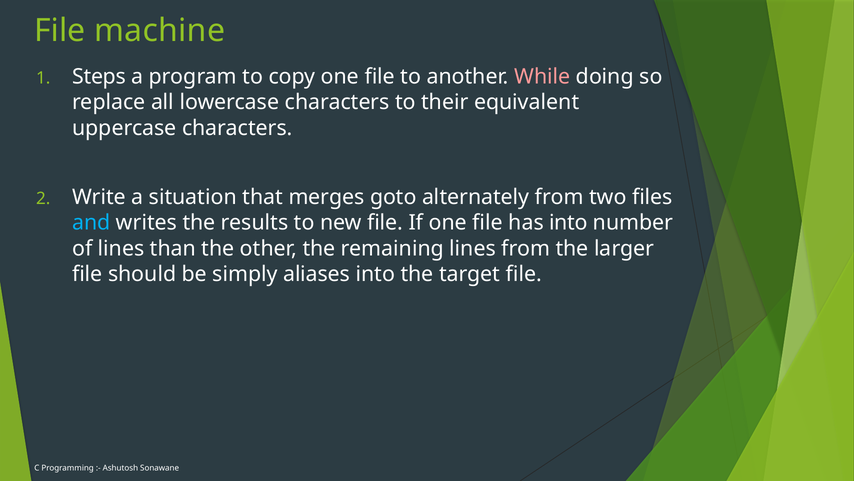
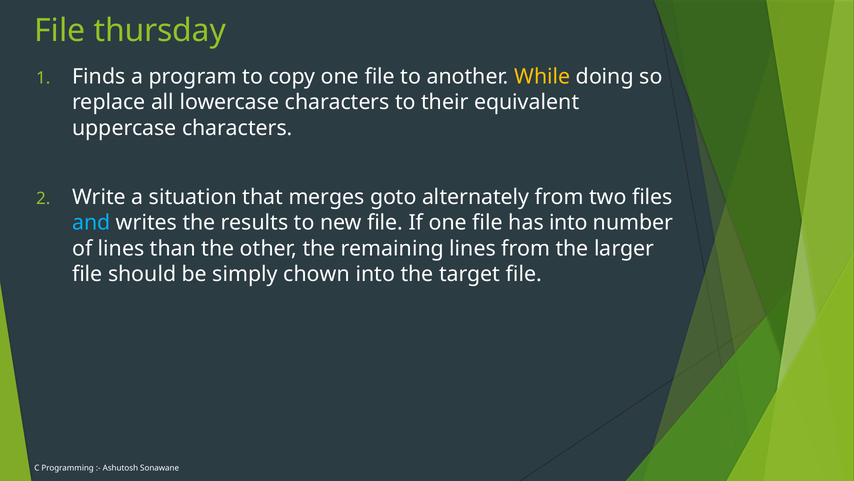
machine: machine -> thursday (160, 30)
Steps: Steps -> Finds (99, 77)
While colour: pink -> yellow (542, 77)
aliases: aliases -> chown (317, 274)
